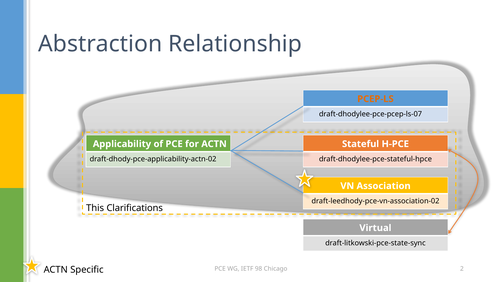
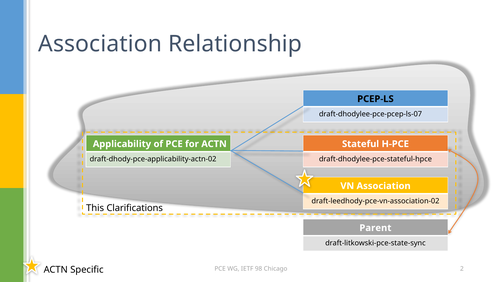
Abstraction: Abstraction -> Association (100, 44)
PCEP-LS colour: orange -> black (375, 99)
Virtual: Virtual -> Parent (375, 228)
